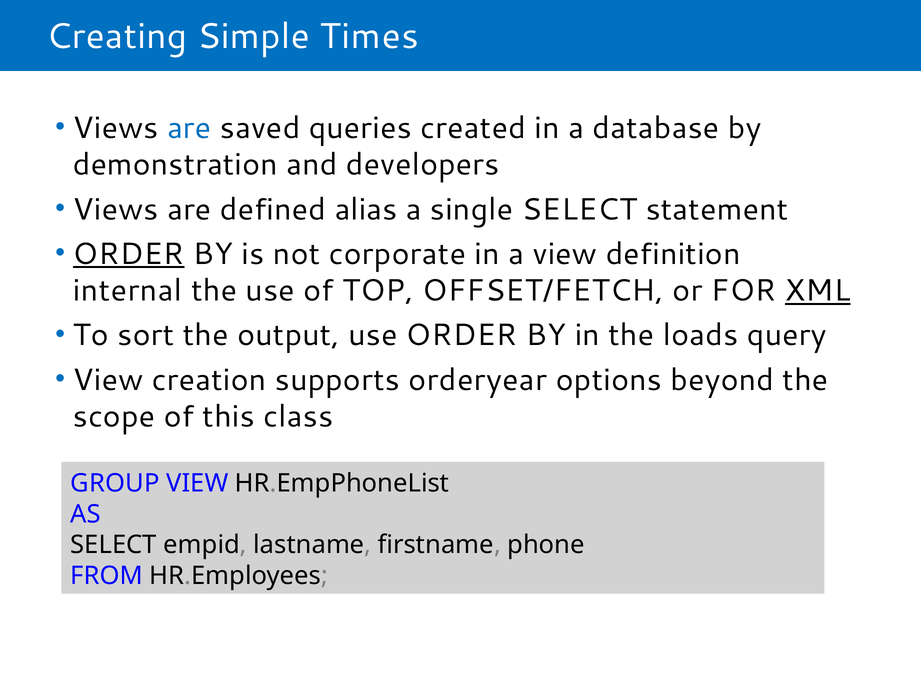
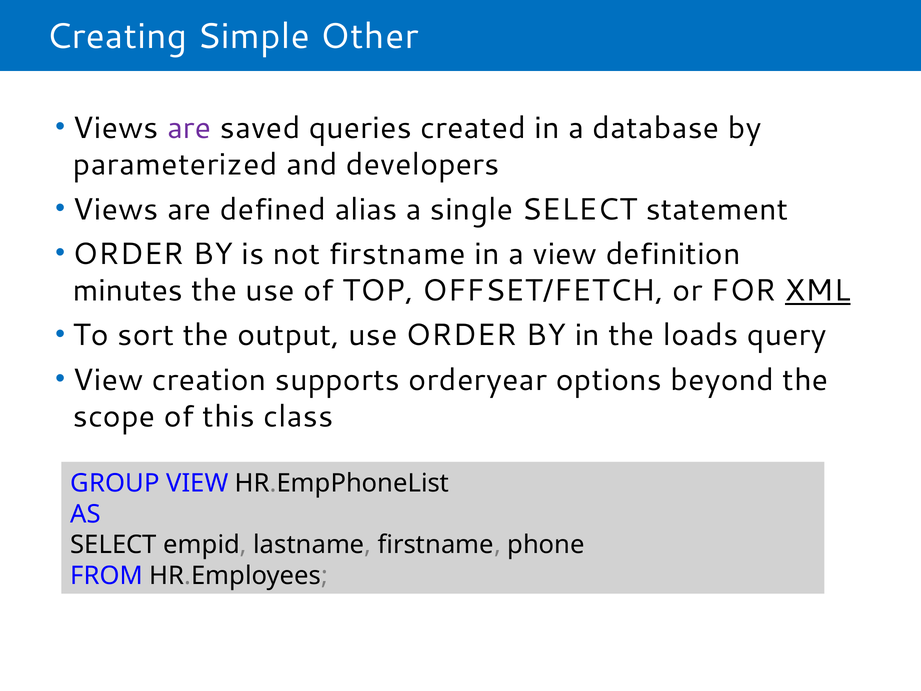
Times: Times -> Other (369, 36)
are colour: blue -> purple (189, 128)
demonstration: demonstration -> parameterized (175, 165)
ORDER underline: present -> none (129, 254)
not corporate: corporate -> firstname (397, 254)
internal: internal -> minutes (128, 291)
